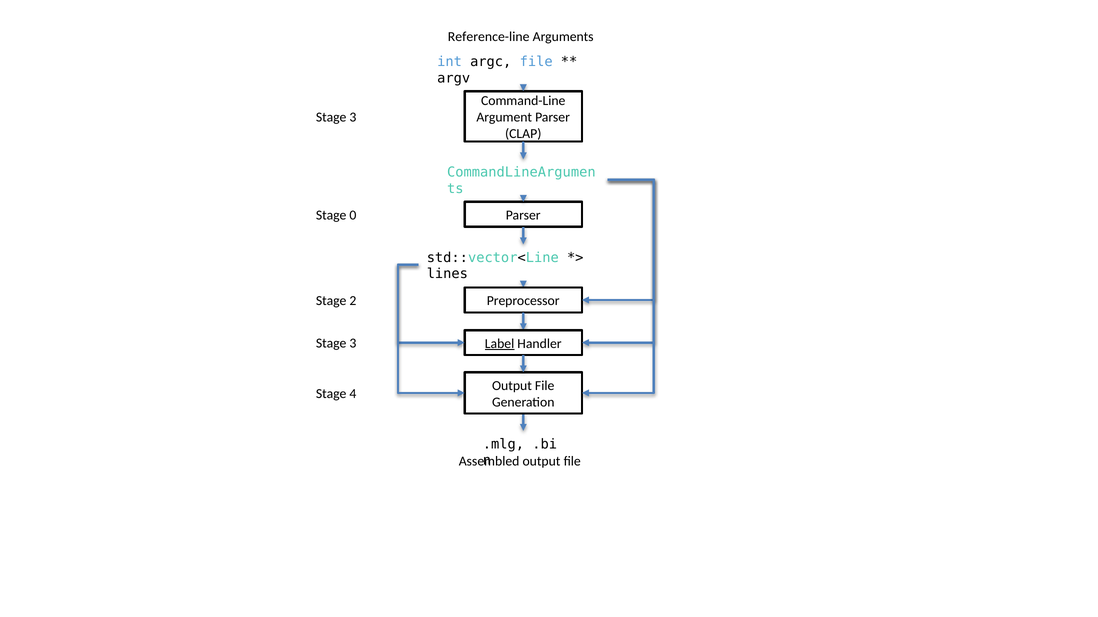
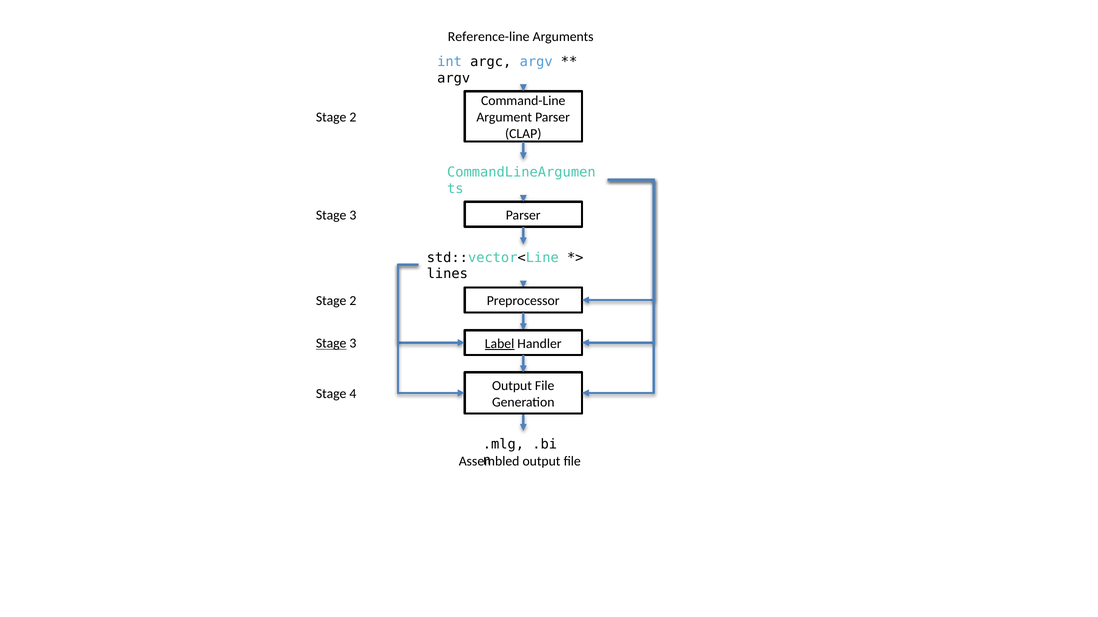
argc file: file -> argv (536, 62)
3: 3 -> 2 (353, 117)
0: 0 -> 3 (353, 215)
Stage underline: none -> present (331, 344)
